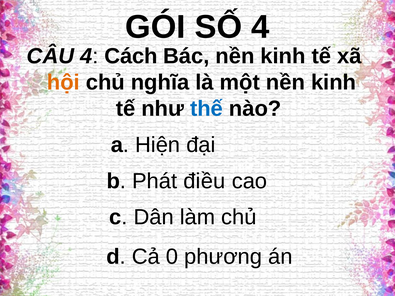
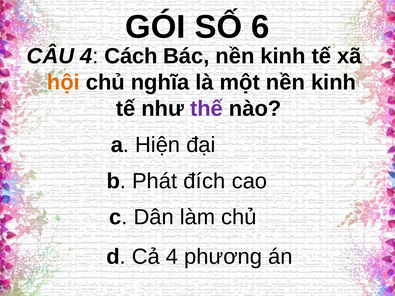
SỐ 4: 4 -> 6 (260, 27)
thế colour: blue -> purple (206, 109)
điều: điều -> đích (204, 181)
Cả 0: 0 -> 4 (172, 257)
